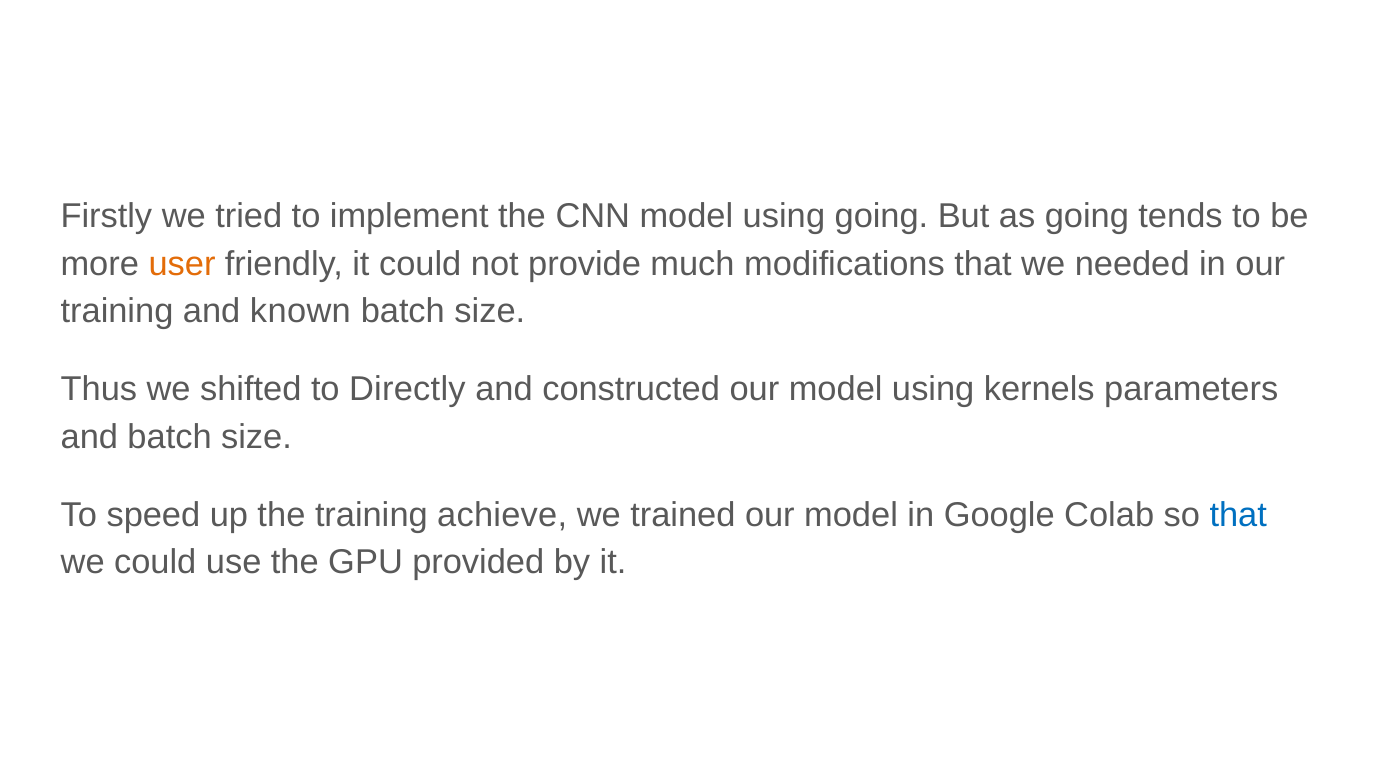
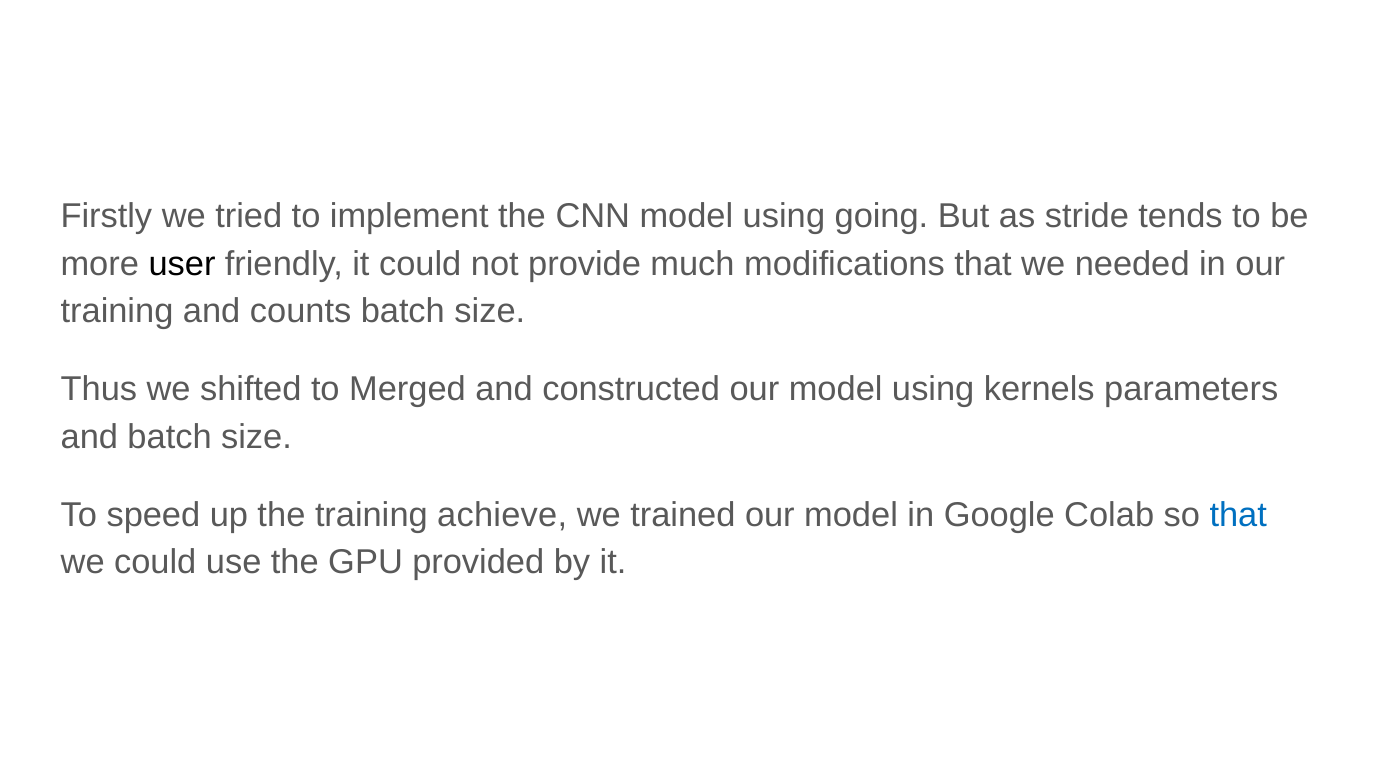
as going: going -> stride (1087, 217)
user colour: orange -> black (182, 264)
known: known -> counts (301, 312)
Directly: Directly -> Merged (407, 390)
